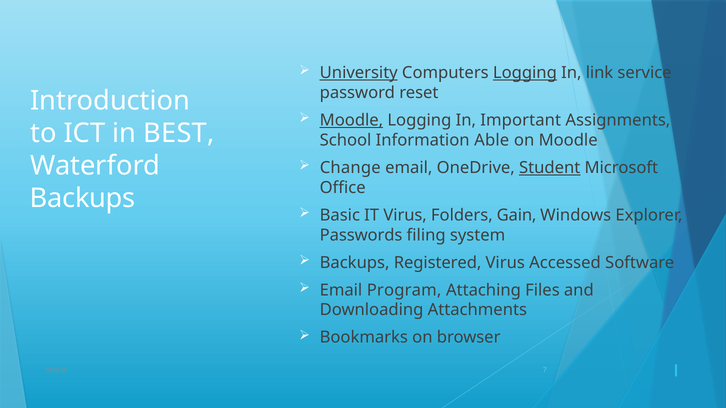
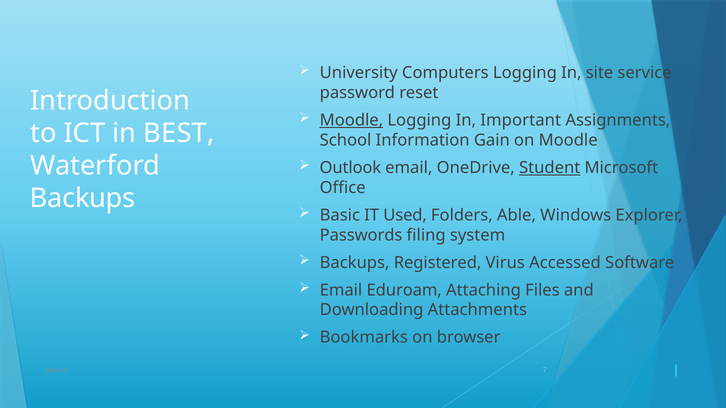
University underline: present -> none (359, 73)
Logging underline: present -> none (525, 73)
link: link -> site (599, 73)
Able: Able -> Gain (492, 140)
Change: Change -> Outlook (350, 168)
IT Virus: Virus -> Used (405, 215)
Gain: Gain -> Able (516, 215)
Program: Program -> Eduroam (404, 290)
